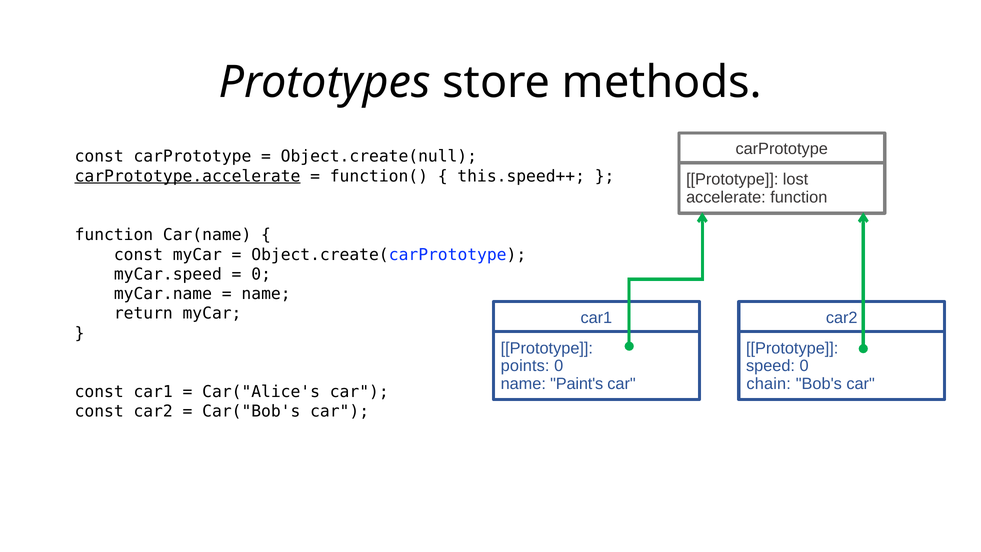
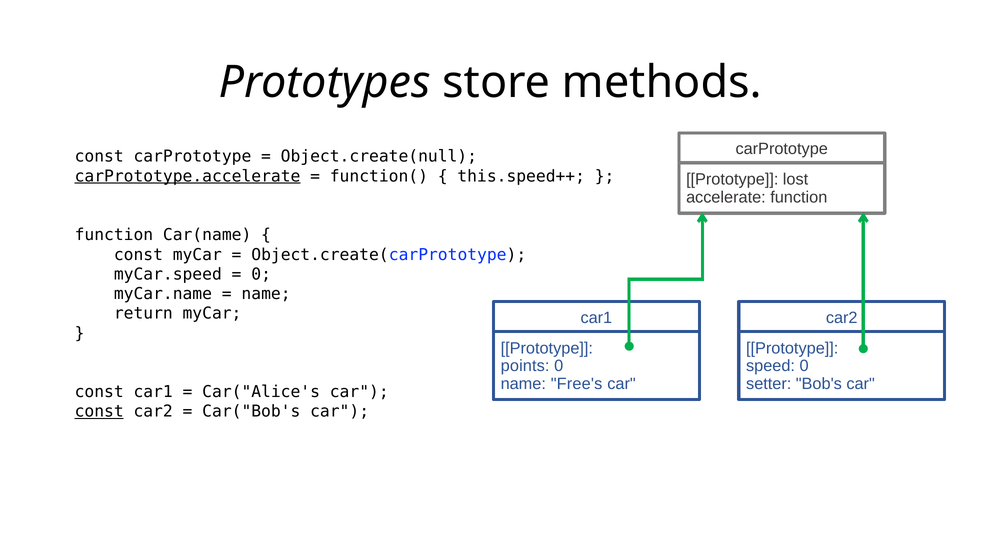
Paint's: Paint's -> Free's (577, 384)
chain: chain -> setter (769, 384)
const underline: none -> present (99, 411)
